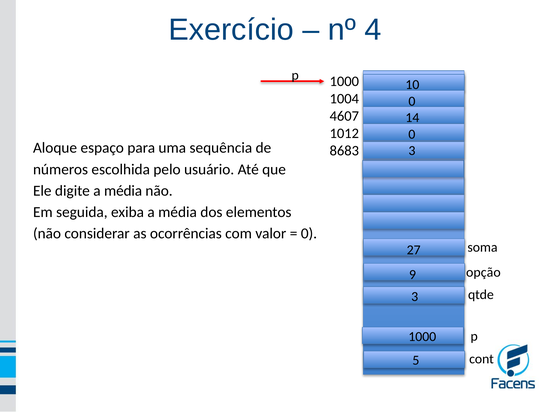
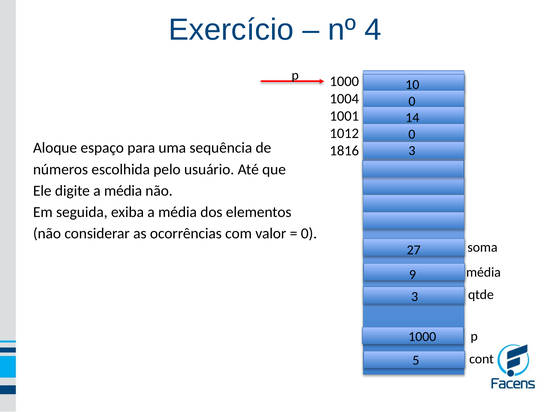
4607: 4607 -> 1001 (344, 116)
8683: 8683 -> 1816 (344, 151)
opção: opção -> média (483, 272)
